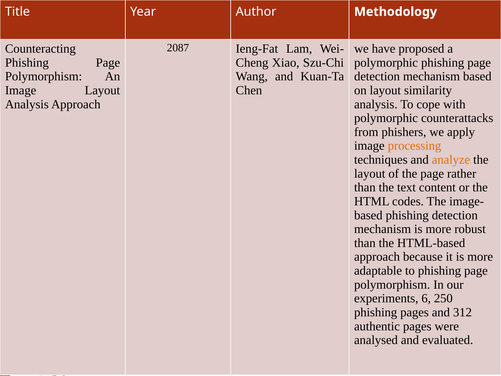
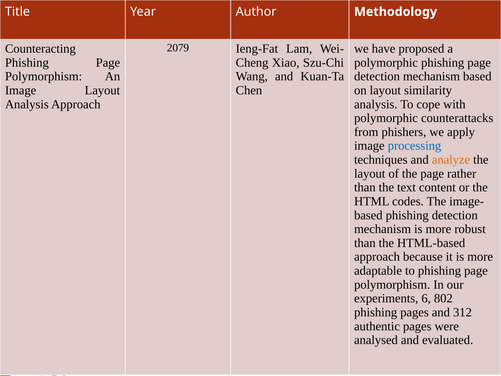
2087: 2087 -> 2079 (178, 48)
processing colour: orange -> blue (415, 146)
250: 250 -> 802 (443, 298)
